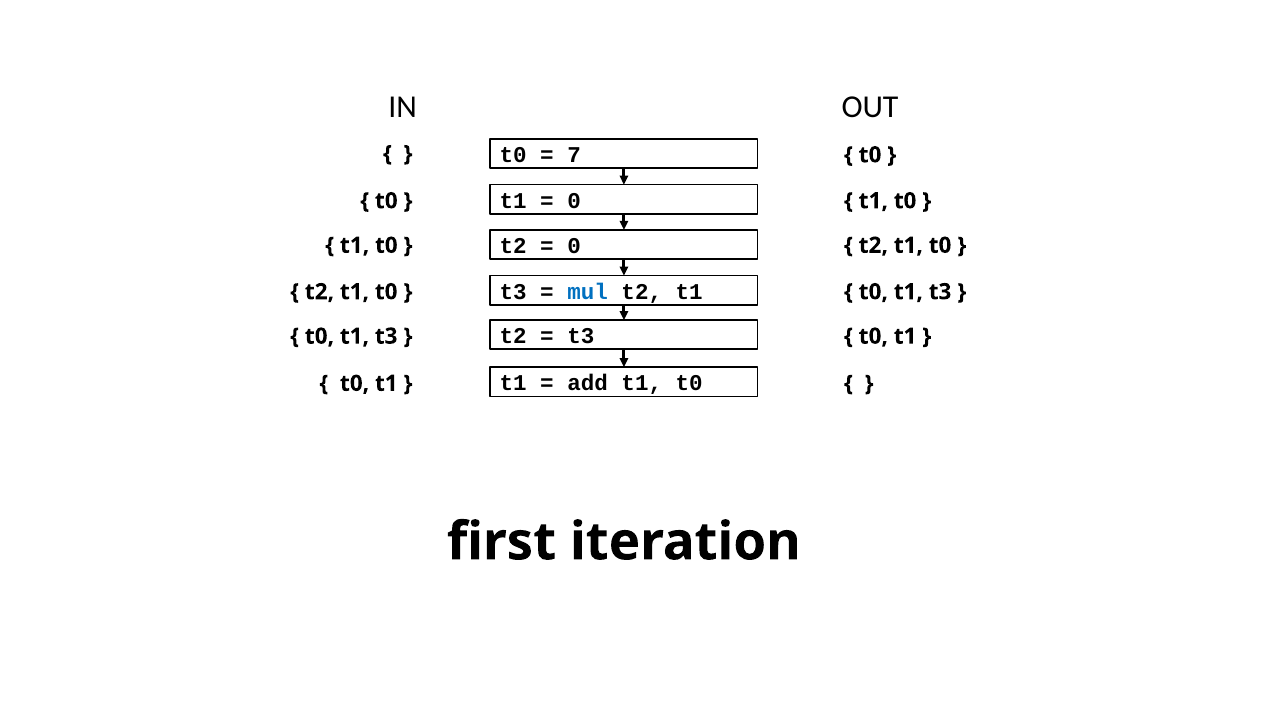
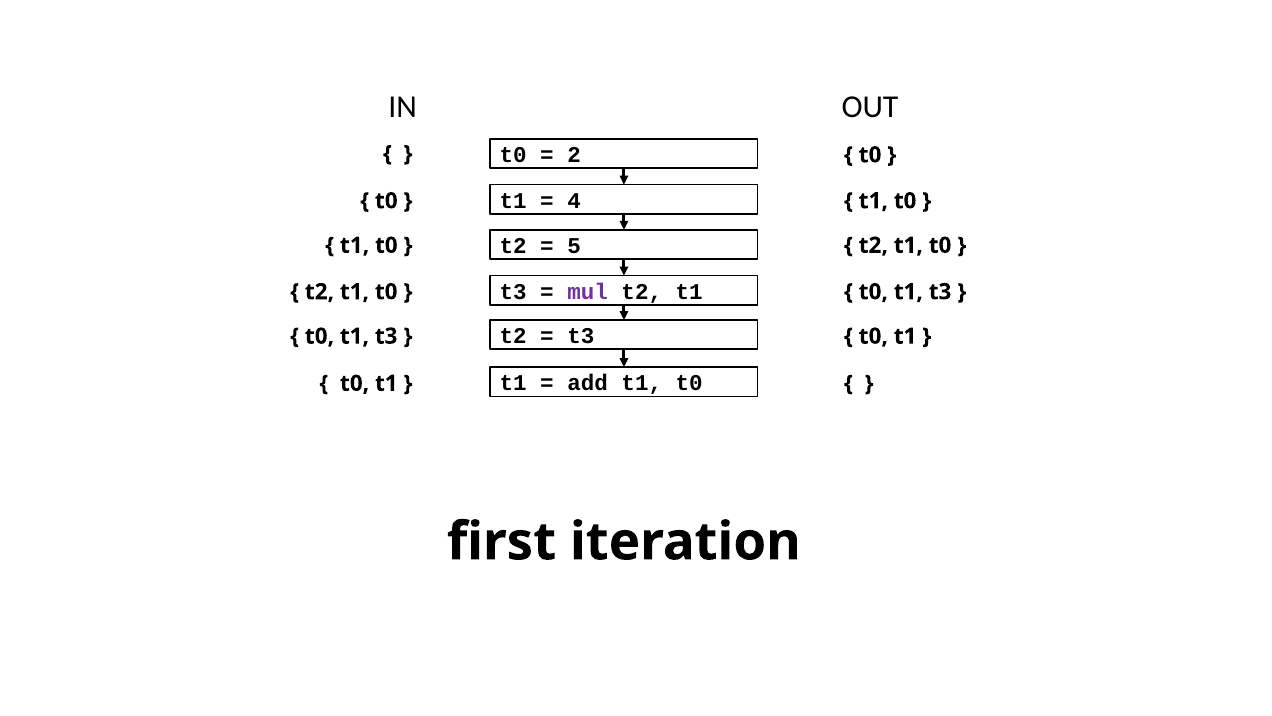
7: 7 -> 2 (574, 155)
0: 0 -> 4 (574, 201)
0: 0 -> 5 (574, 246)
mul colour: blue -> purple (588, 292)
